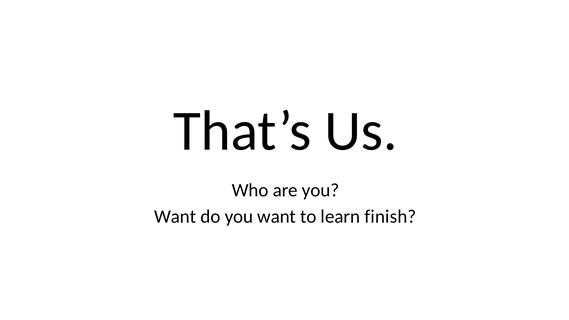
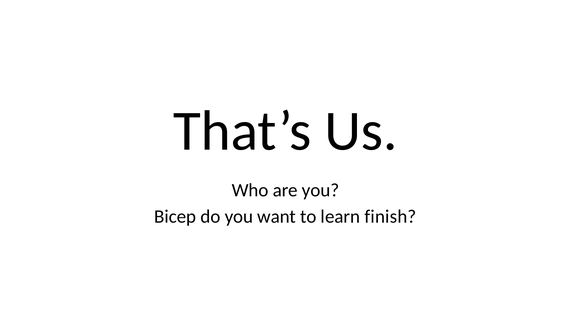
Want: Want -> Bicep (175, 217)
